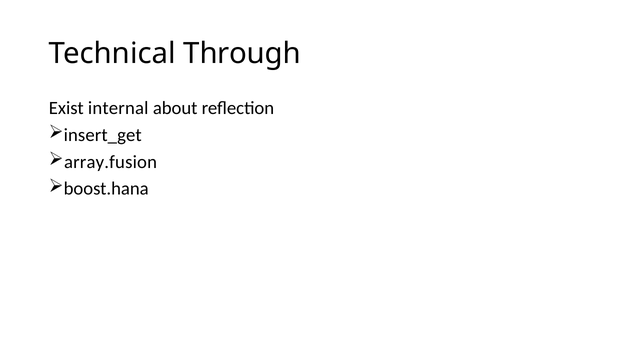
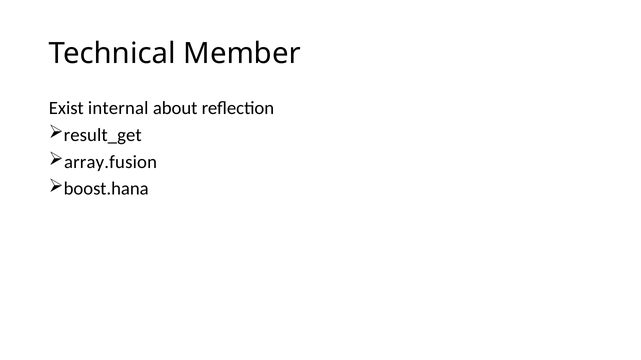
Through: Through -> Member (242, 54)
insert_get: insert_get -> result_get (103, 135)
